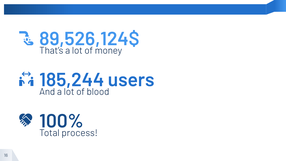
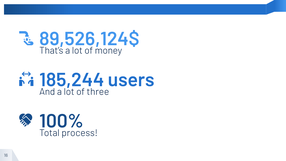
blood: blood -> three (98, 92)
